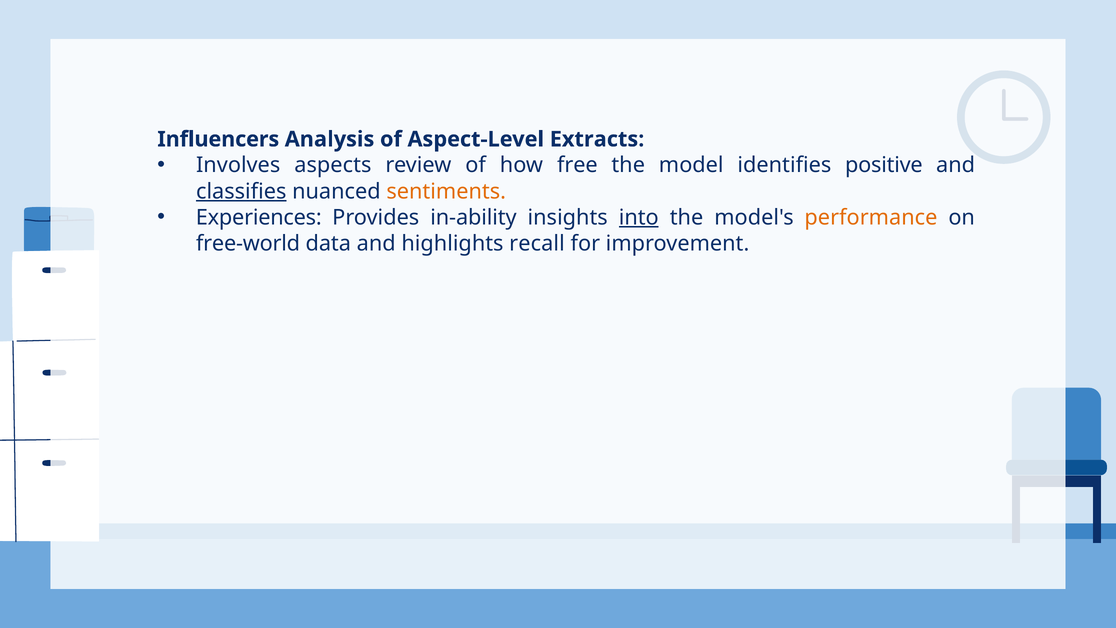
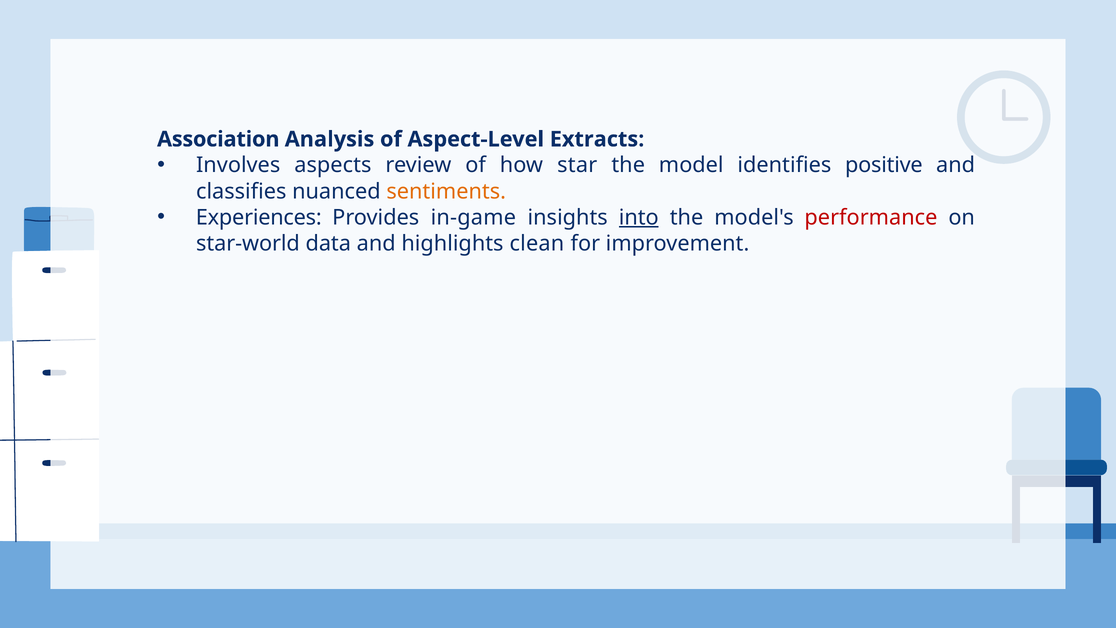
Influencers: Influencers -> Association (218, 139)
free: free -> star (577, 165)
classifies underline: present -> none (241, 191)
in-ability: in-ability -> in-game (473, 217)
performance colour: orange -> red (871, 217)
free-world: free-world -> star-world (248, 243)
recall: recall -> clean (537, 243)
